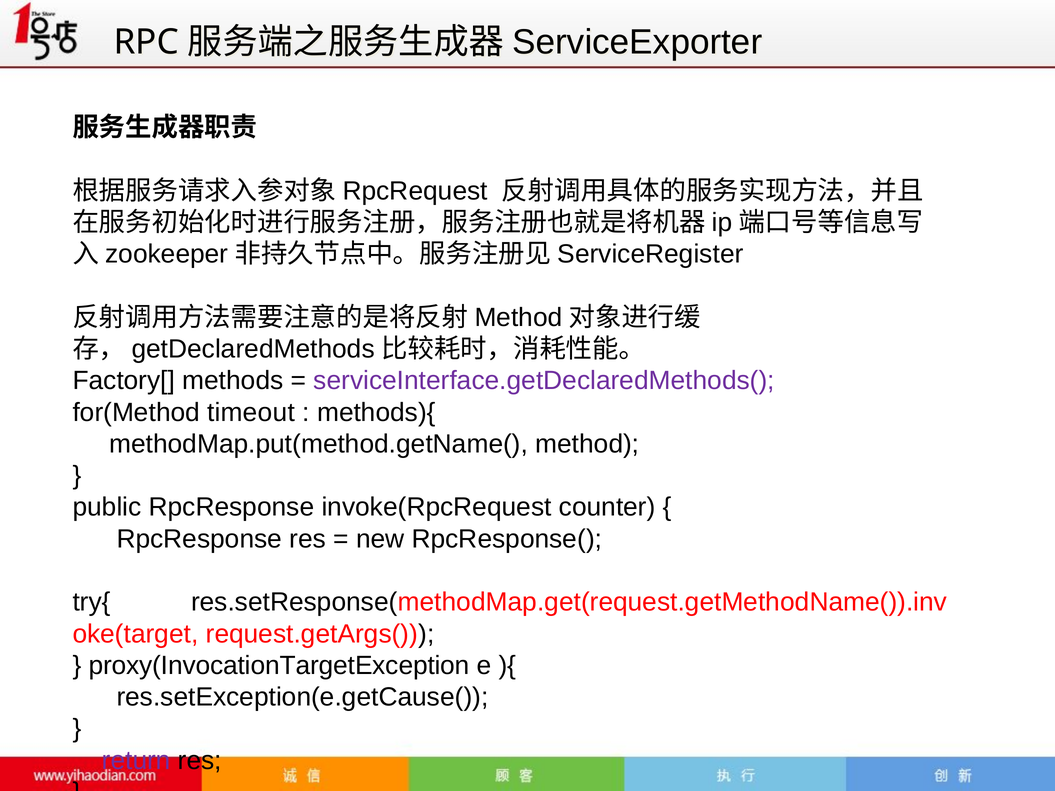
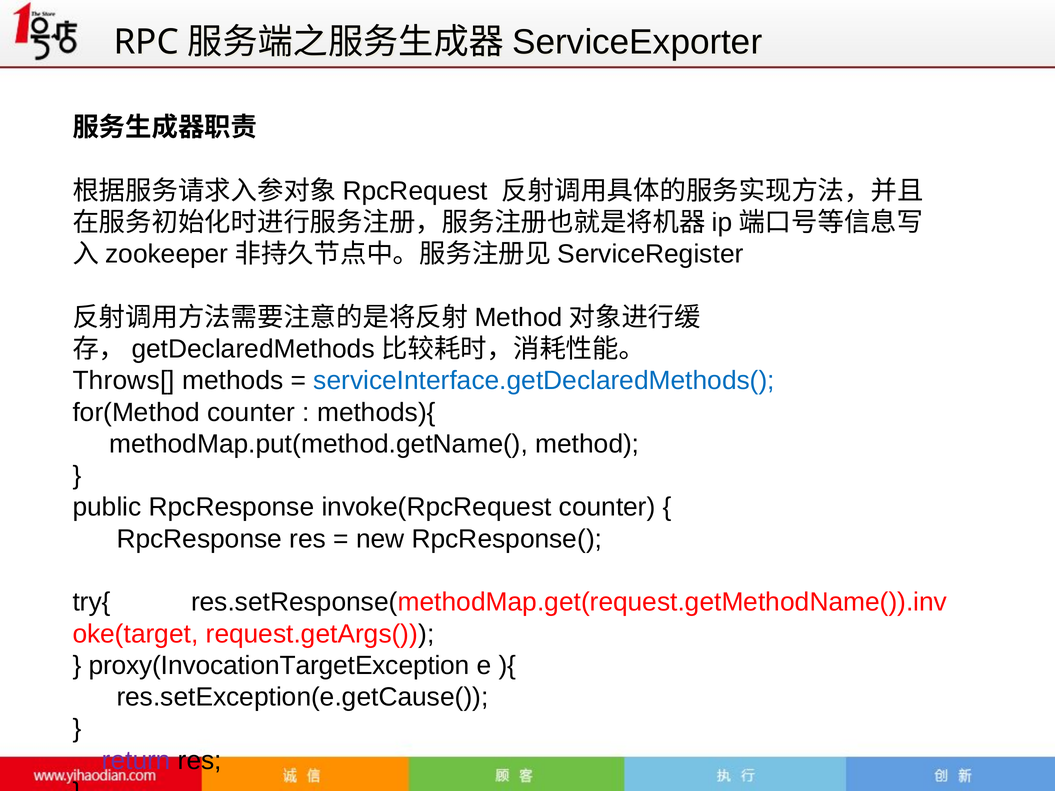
Factory[: Factory[ -> Throws[ (124, 381)
serviceInterface.getDeclaredMethods( colour: purple -> blue (544, 381)
for(Method timeout: timeout -> counter (251, 413)
